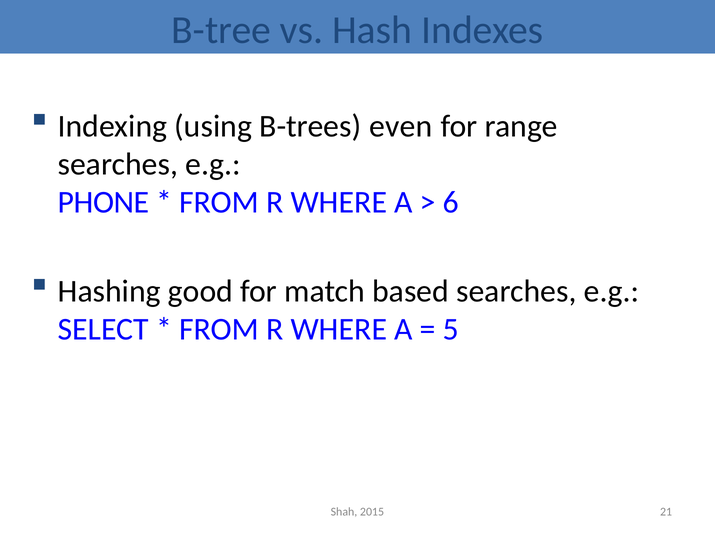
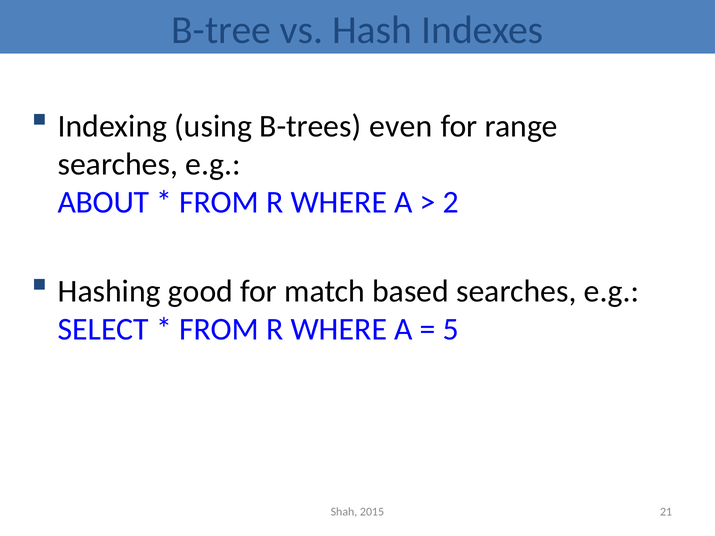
PHONE: PHONE -> ABOUT (103, 202)
6: 6 -> 2 (451, 202)
